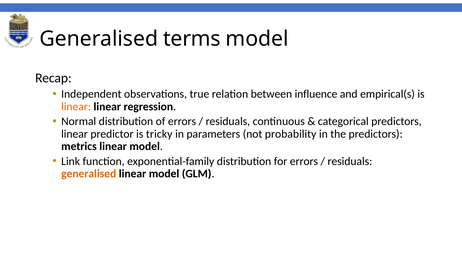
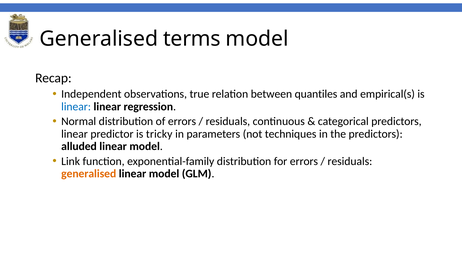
influence: influence -> quantiles (316, 94)
linear colour: orange -> blue (76, 107)
probability: probability -> techniques (291, 134)
metrics: metrics -> alluded (79, 146)
